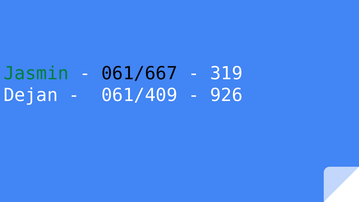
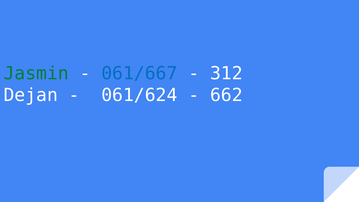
061/667 colour: black -> blue (139, 73)
319: 319 -> 312 (226, 73)
061/409: 061/409 -> 061/624 (139, 95)
926: 926 -> 662 (226, 95)
